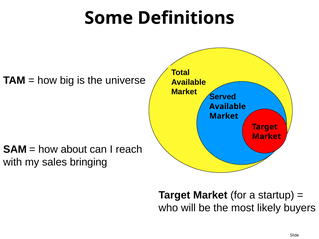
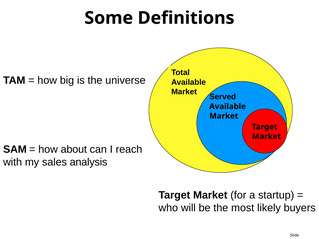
bringing: bringing -> analysis (89, 162)
